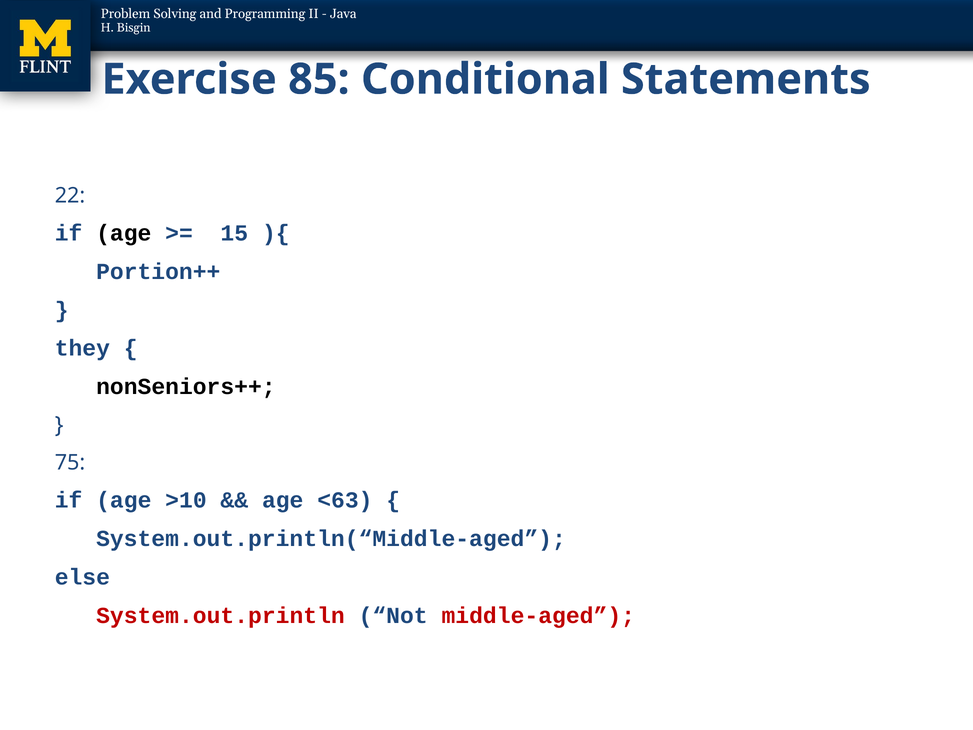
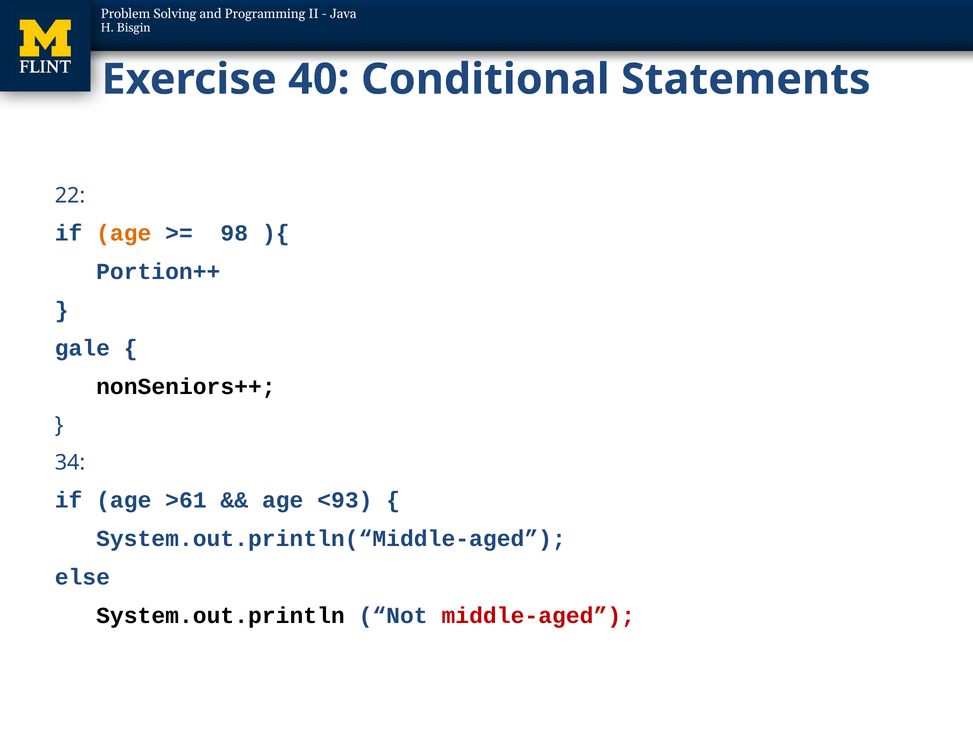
85: 85 -> 40 (319, 79)
age colour: black -> orange (124, 233)
15: 15 -> 98 (234, 233)
they: they -> gale (82, 348)
75: 75 -> 34 (70, 462)
>10: >10 -> >61 (186, 500)
<63: <63 -> <93 (345, 500)
System.out.println colour: red -> black (220, 615)
